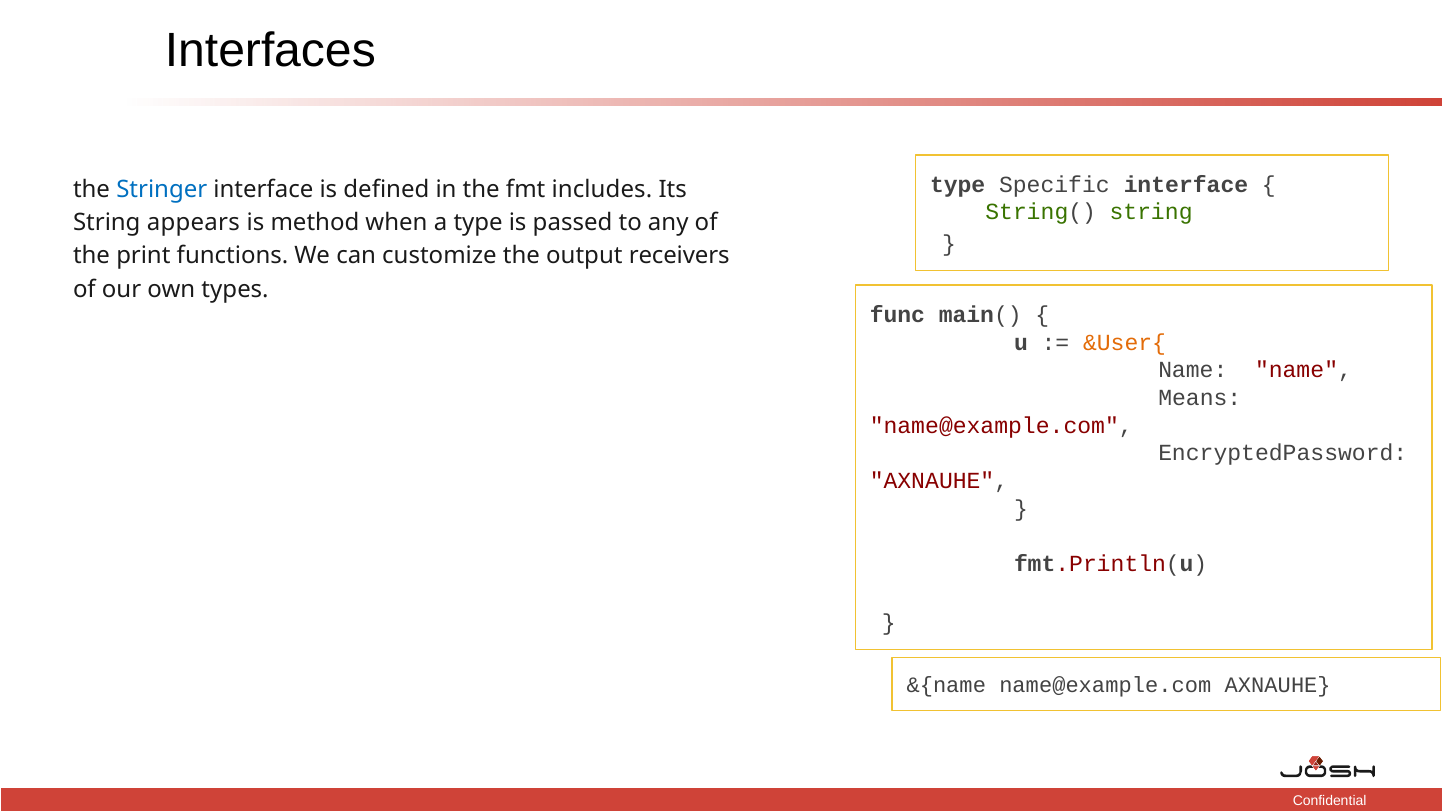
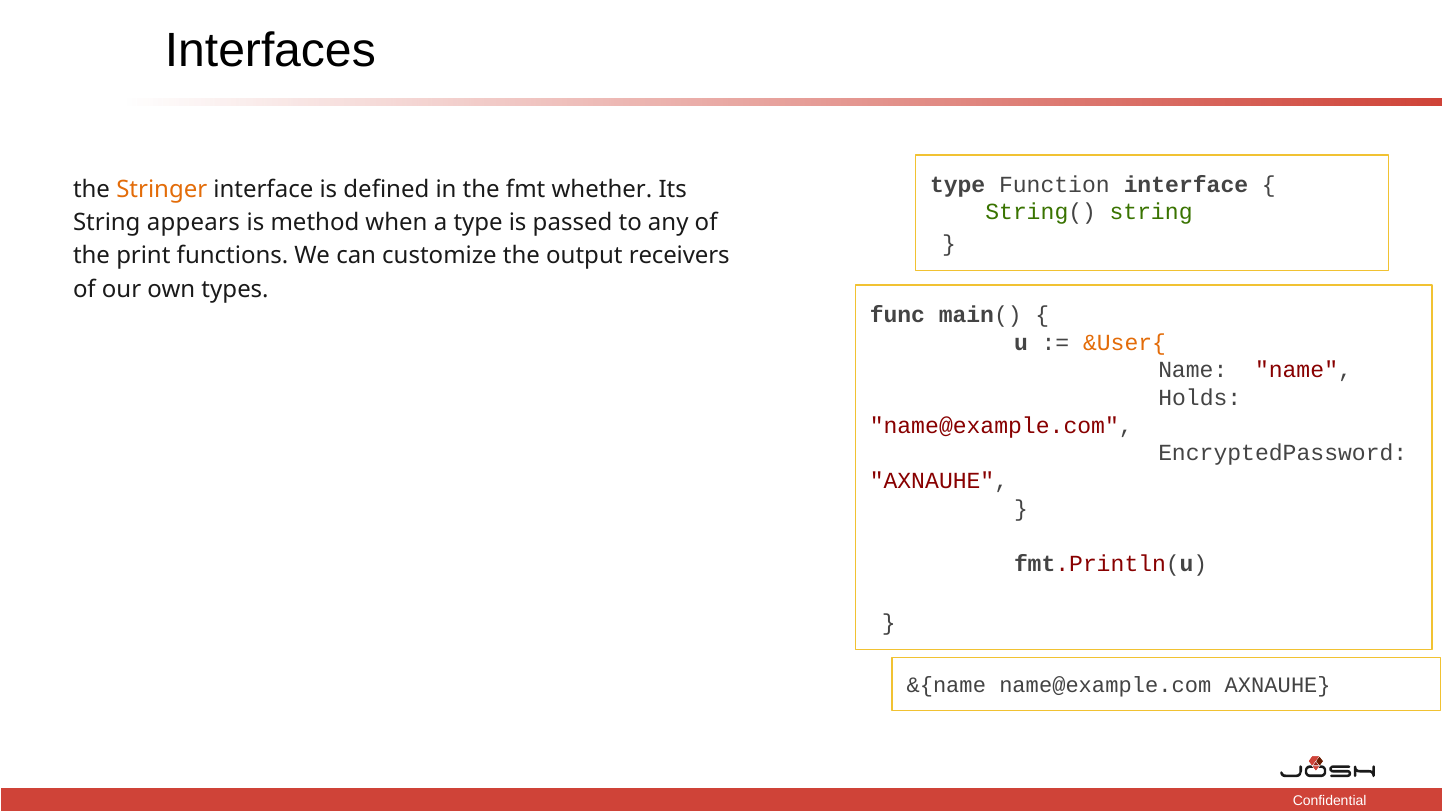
Specific: Specific -> Function (1054, 185)
Stringer colour: blue -> orange (162, 190)
includes: includes -> whether (602, 190)
Means: Means -> Holds (1200, 398)
